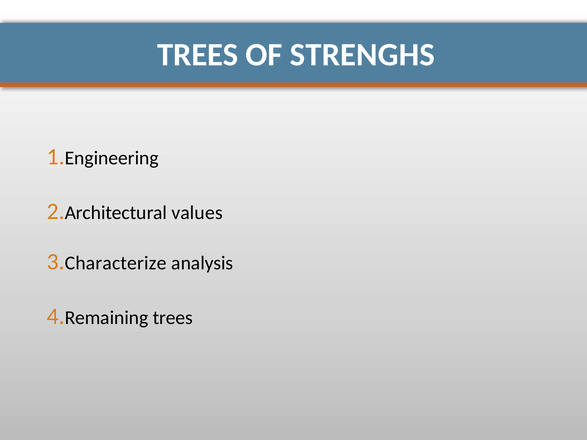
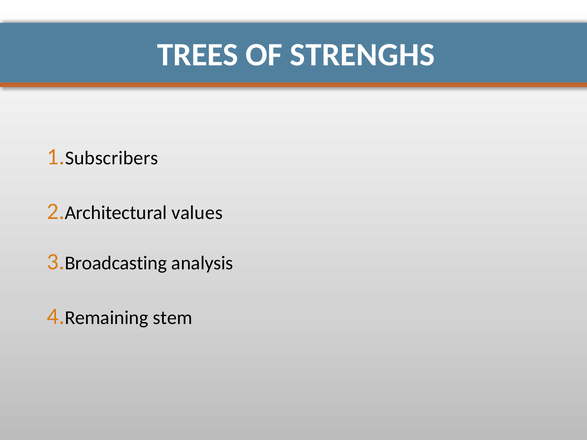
Engineering: Engineering -> Subscribers (112, 158)
Characterize: Characterize -> Broadcasting (116, 263)
Remaining trees: trees -> stem (173, 318)
